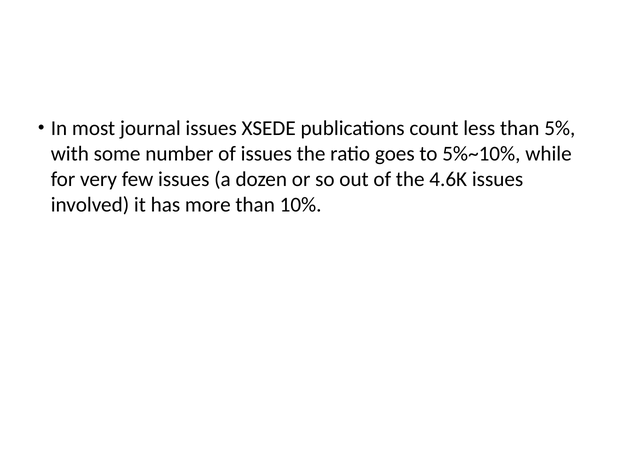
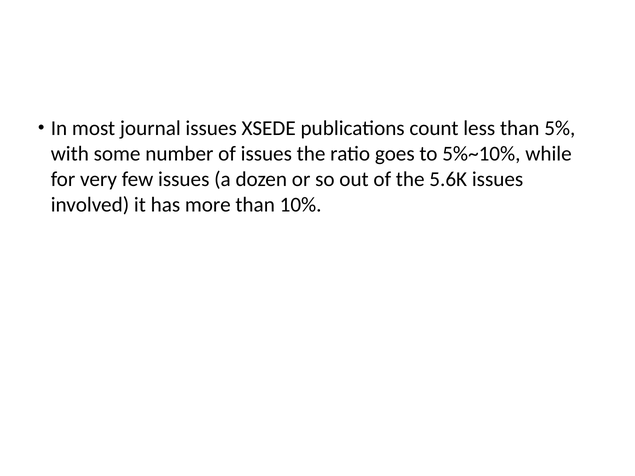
4.6K: 4.6K -> 5.6K (448, 179)
